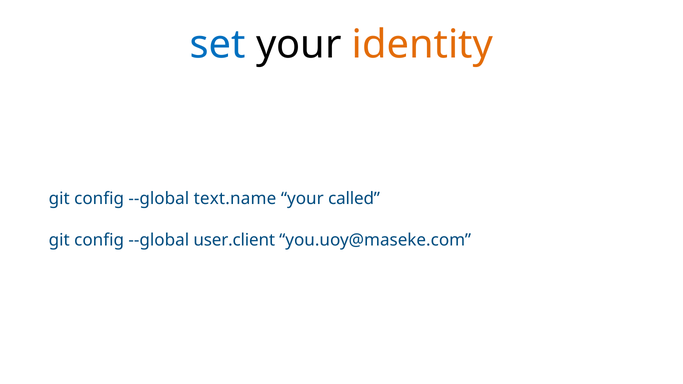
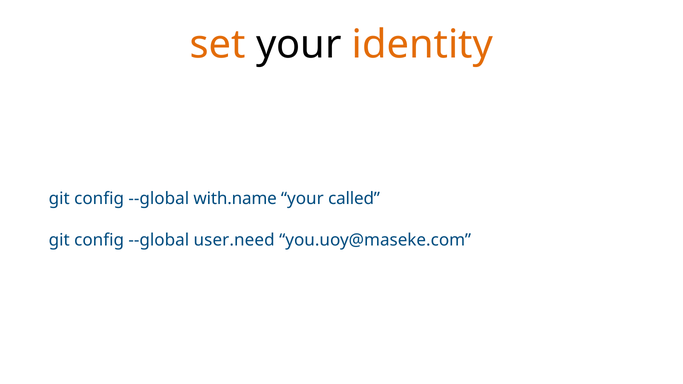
set colour: blue -> orange (218, 45)
text.name: text.name -> with.name (235, 199)
user.client: user.client -> user.need (234, 240)
